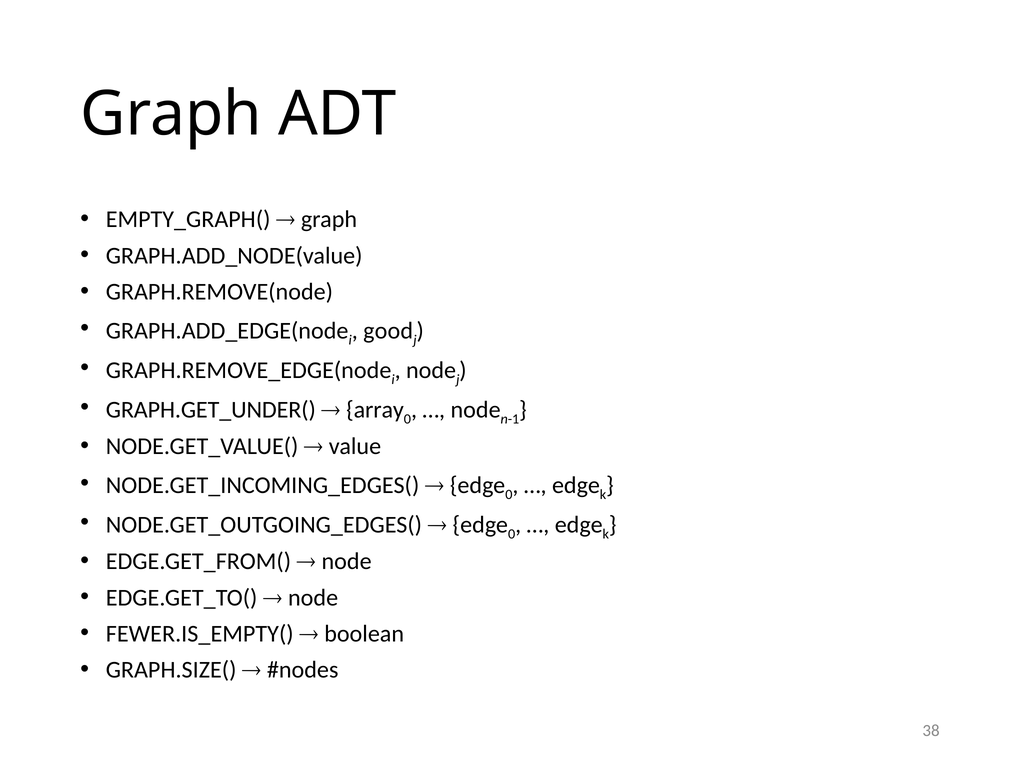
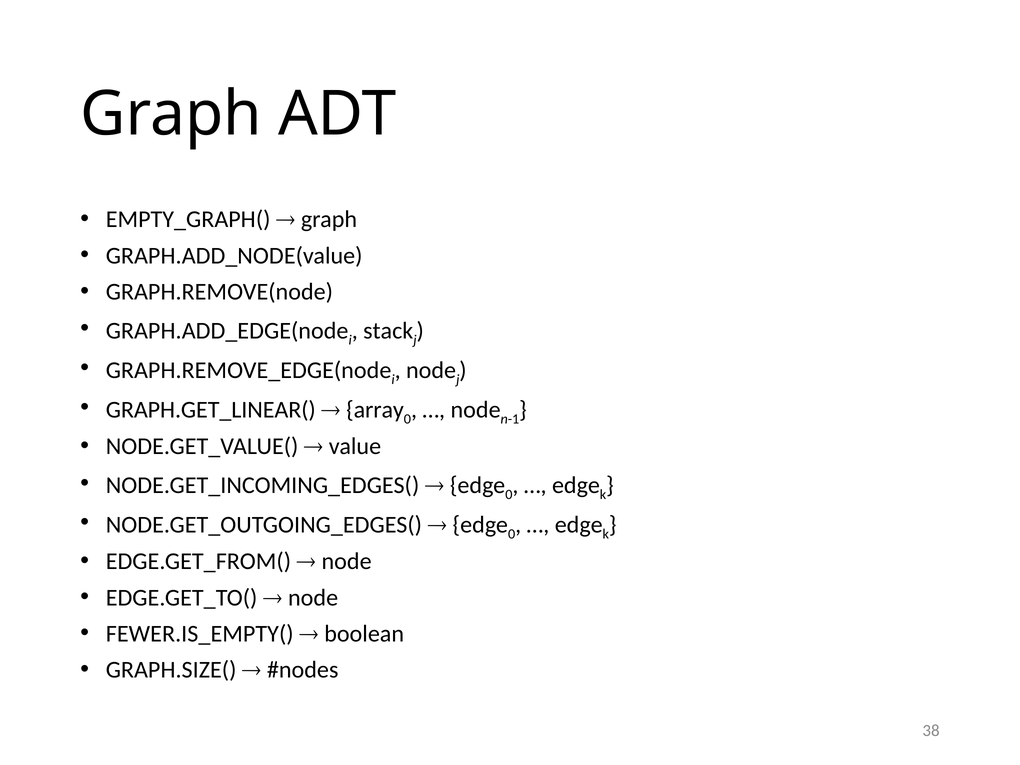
good: good -> stack (388, 331)
GRAPH.GET_UNDER(: GRAPH.GET_UNDER( -> GRAPH.GET_LINEAR( (211, 410)
